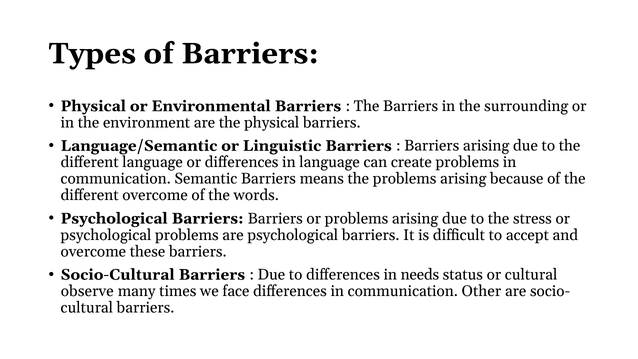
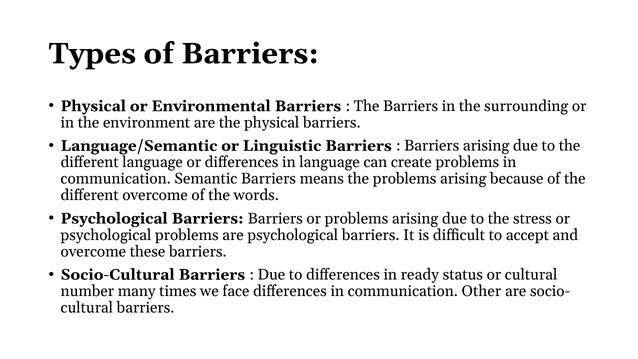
needs: needs -> ready (420, 275)
observe: observe -> number (87, 291)
